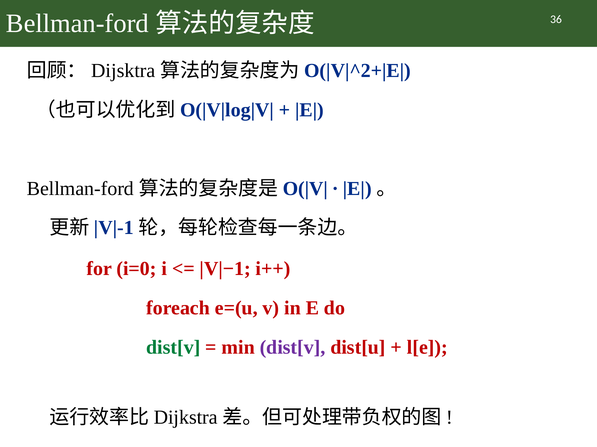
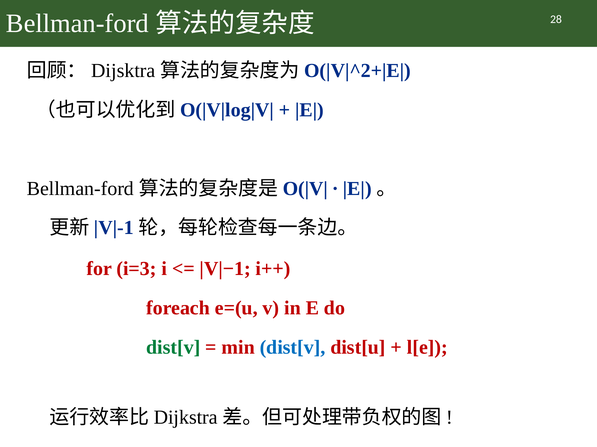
36: 36 -> 28 (556, 19)
i=0: i=0 -> i=3 (137, 269)
dist[v colour: purple -> blue (293, 348)
